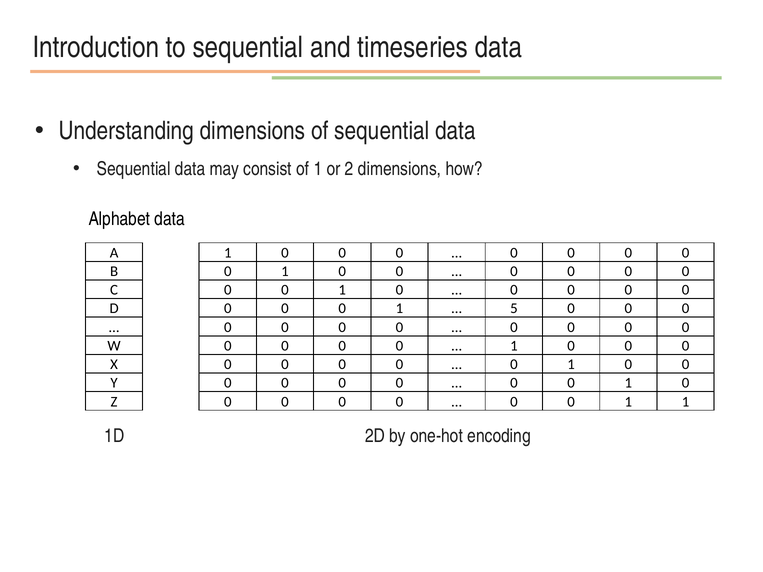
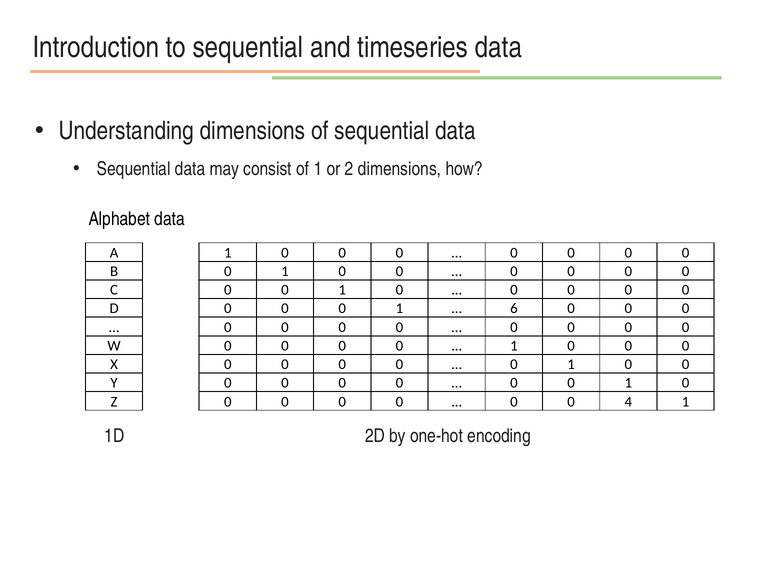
5: 5 -> 6 (514, 309)
1: 1 -> 4 (628, 402)
